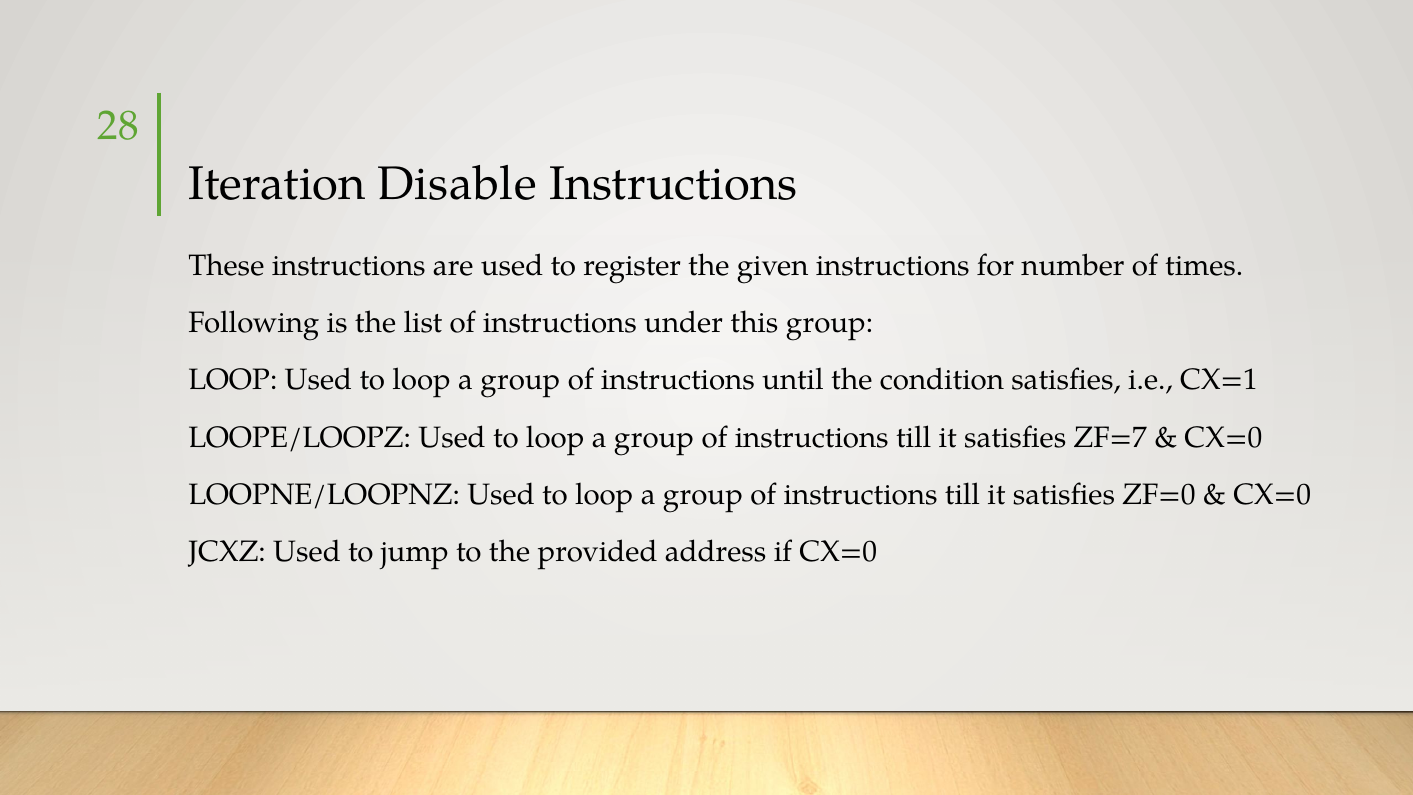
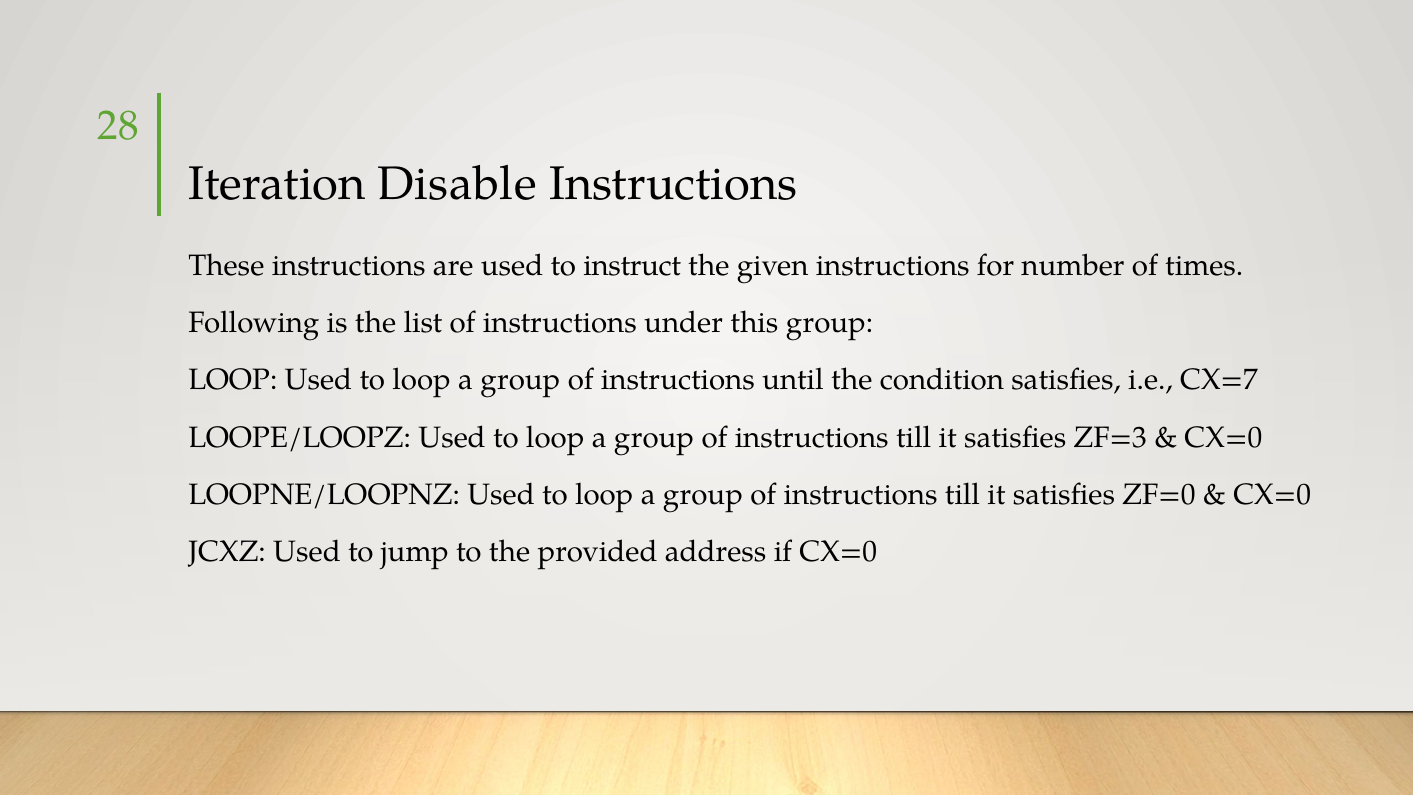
register: register -> instruct (632, 266)
CX=1: CX=1 -> CX=7 (1219, 380)
ZF=7: ZF=7 -> ZF=3 (1110, 437)
